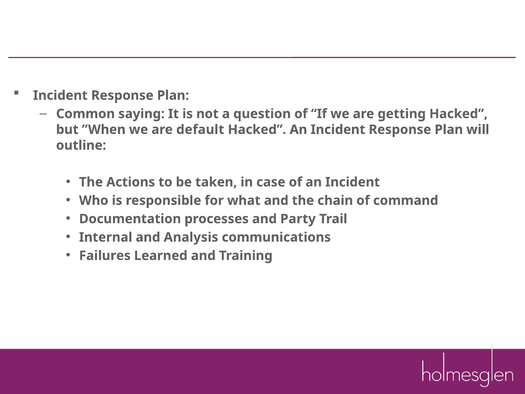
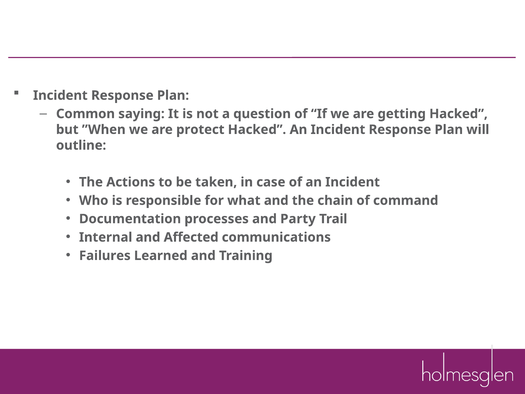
default: default -> protect (200, 130)
Analysis: Analysis -> Affected (191, 237)
